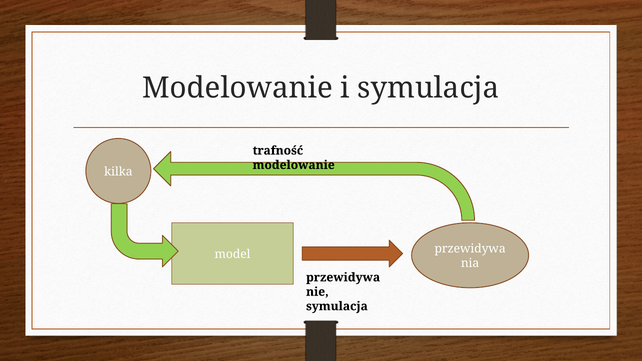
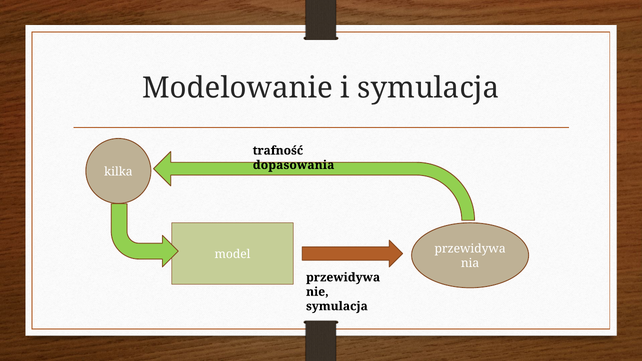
modelowanie: modelowanie -> dopasowania (294, 165)
